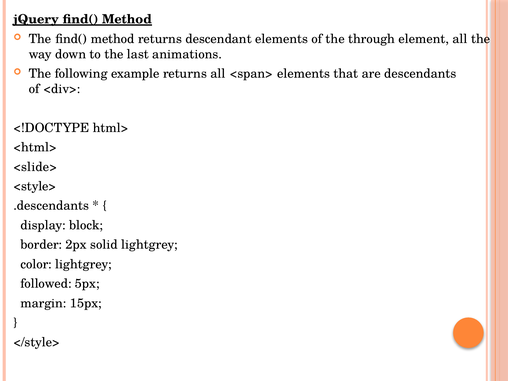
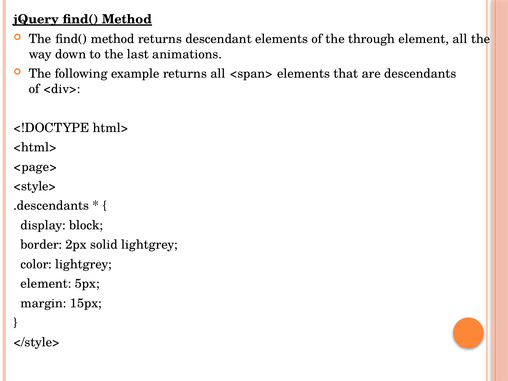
<slide>: <slide> -> <page> (35, 167)
followed: followed -> element (46, 284)
